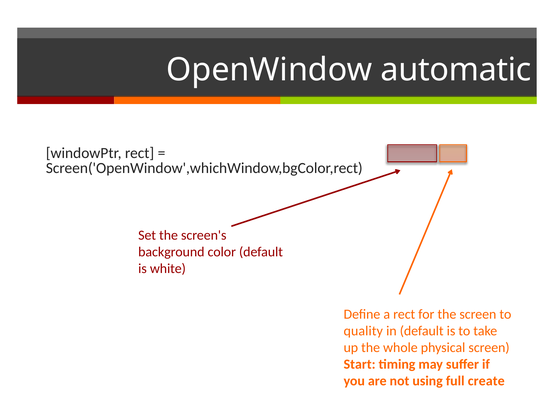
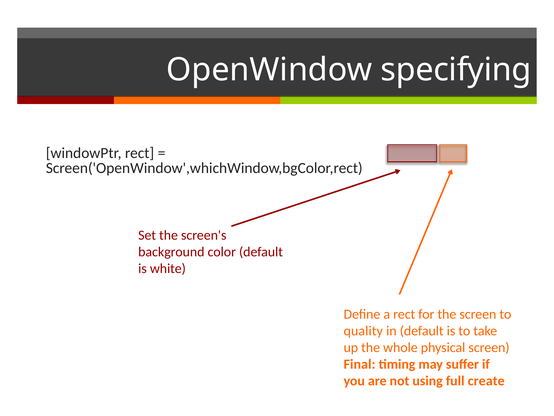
automatic: automatic -> specifying (456, 70)
Start: Start -> Final (360, 364)
